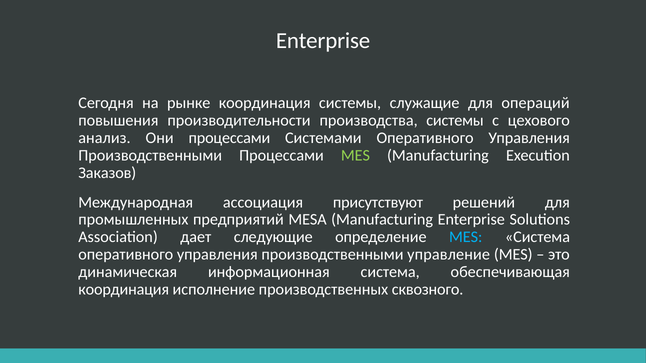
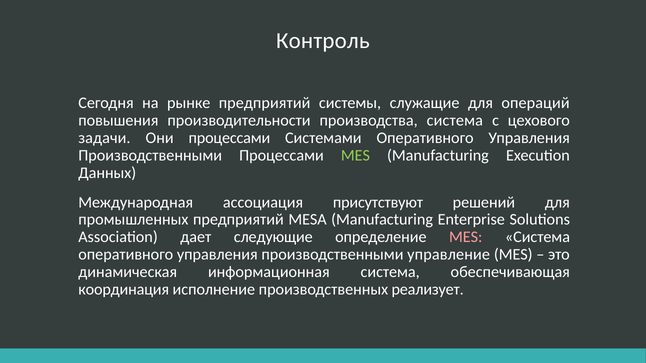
Enterprise: Enterprise -> Контроль (323, 41)
рынке координация: координация -> предприятий (265, 103)
производства системы: системы -> система (455, 121)
анализ: анализ -> задачи (104, 138)
Заказов: Заказов -> Данных (107, 173)
MES colour: light blue -> pink (466, 237)
сквозного: сквозного -> реализует (428, 290)
